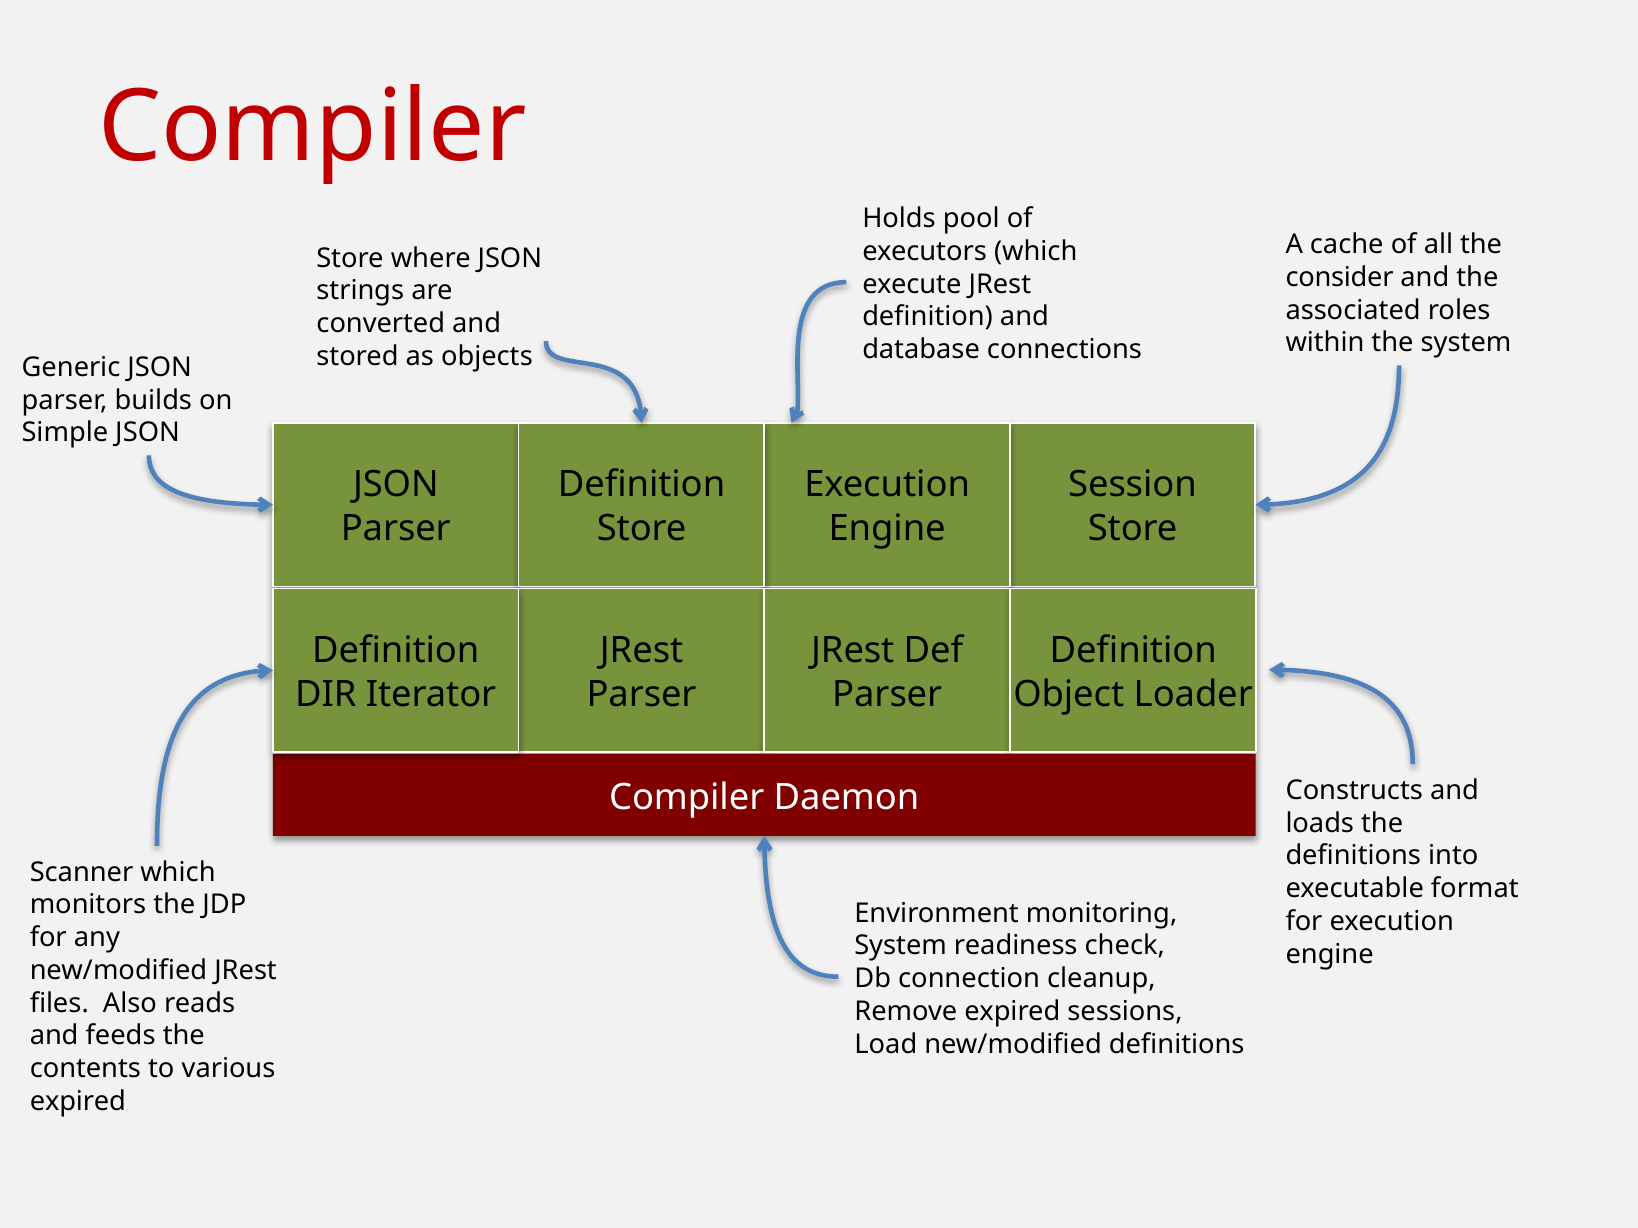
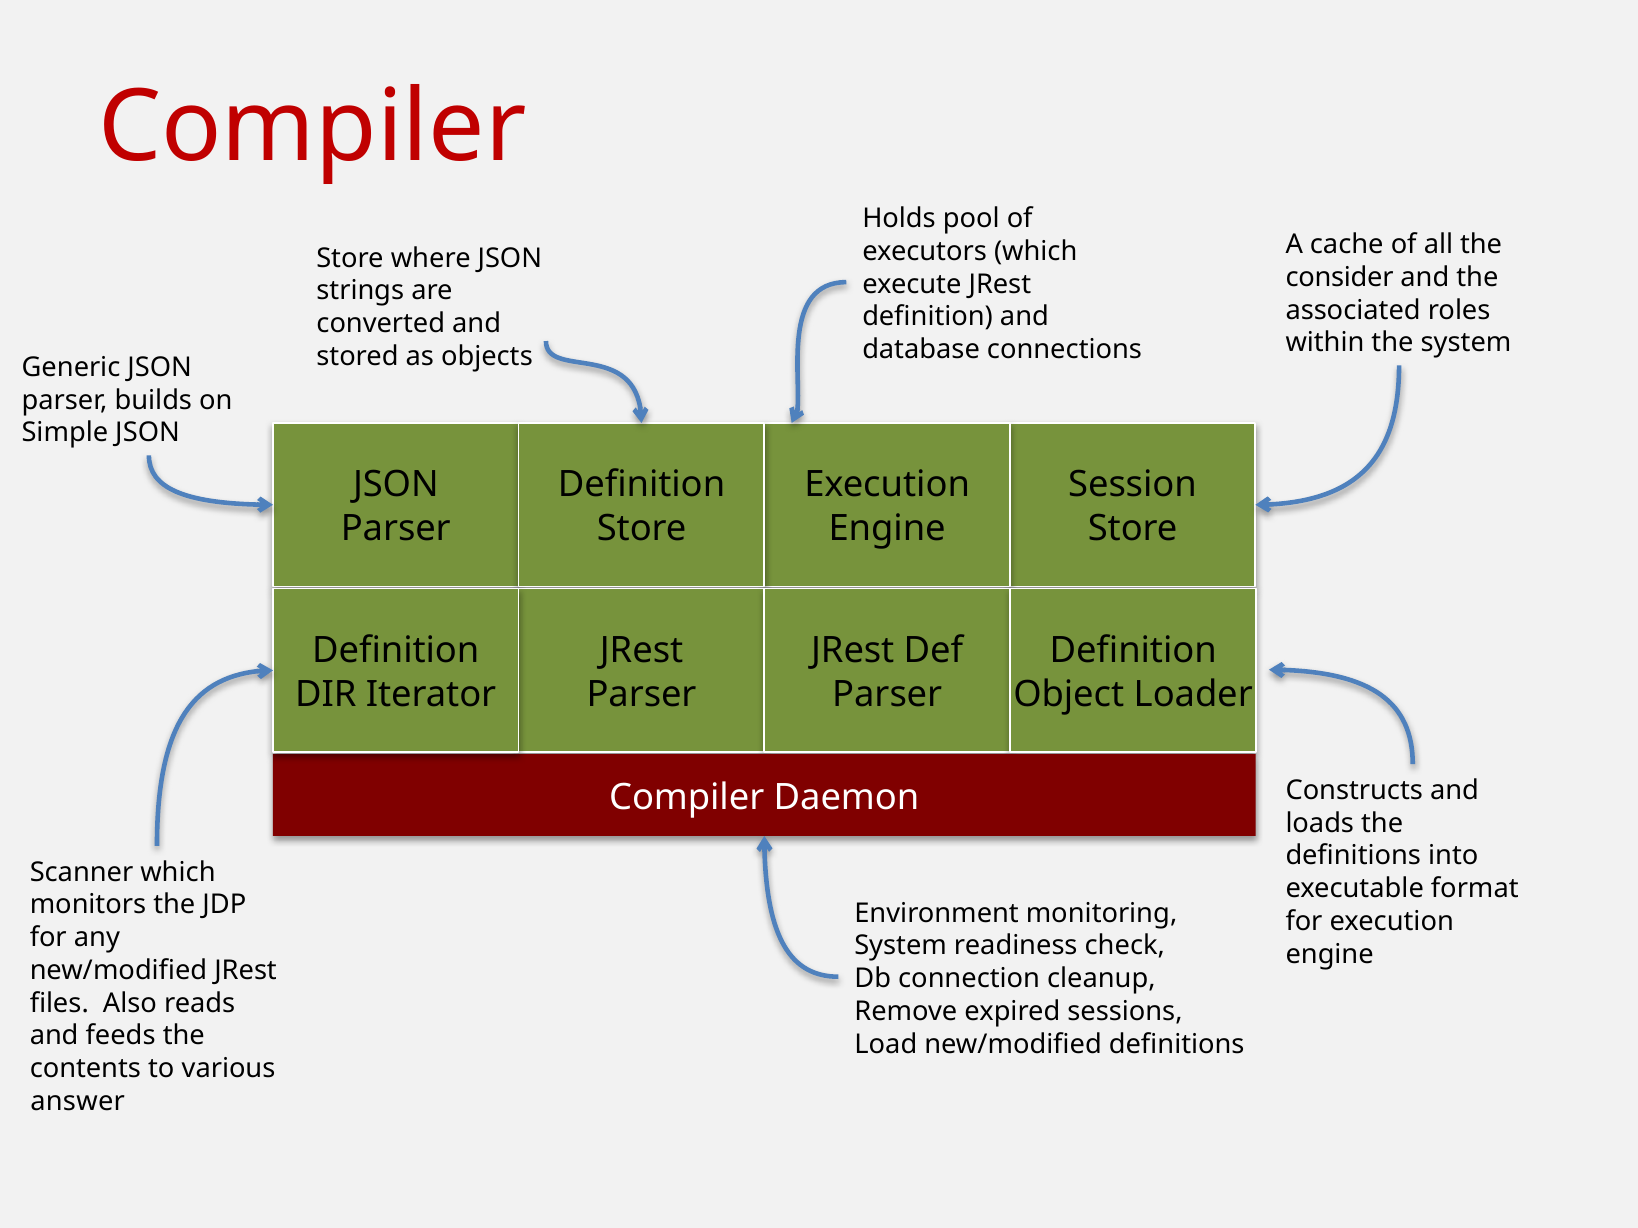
expired: expired -> answer (78, 1102)
